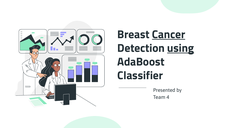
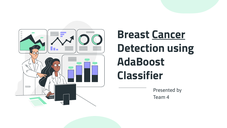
using underline: present -> none (181, 48)
